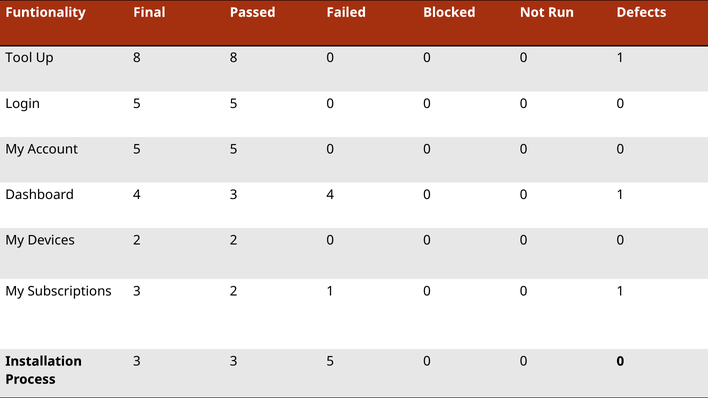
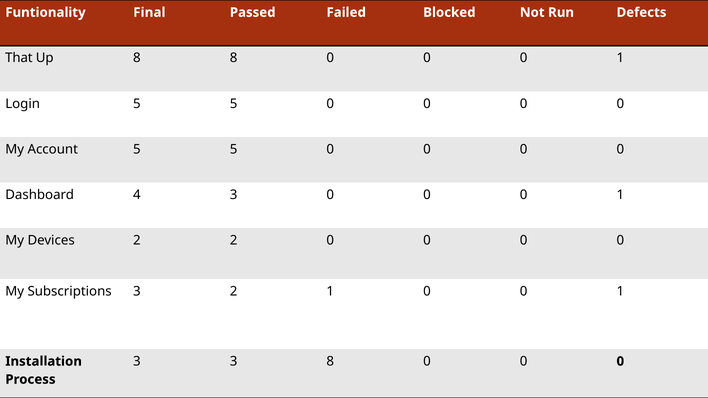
Tool: Tool -> That (19, 58)
3 4: 4 -> 0 (330, 195)
3 5: 5 -> 8 (330, 362)
